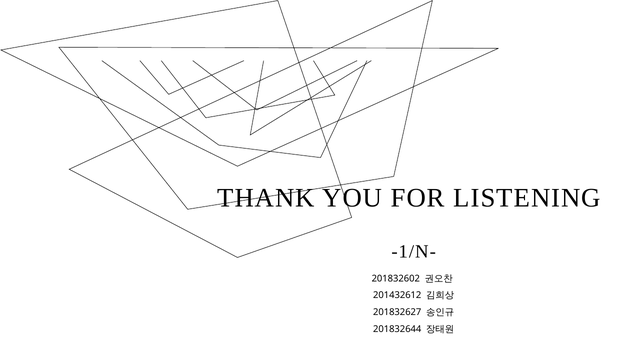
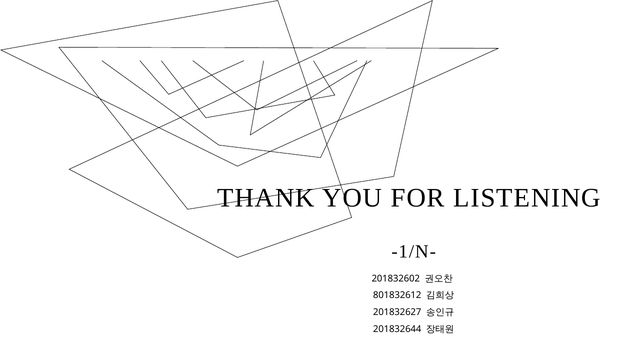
201432612: 201432612 -> 801832612 (397, 295)
